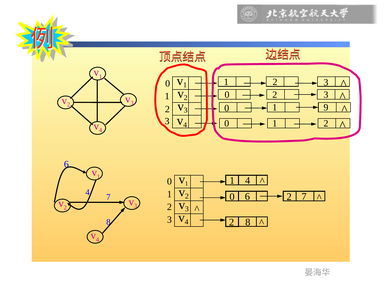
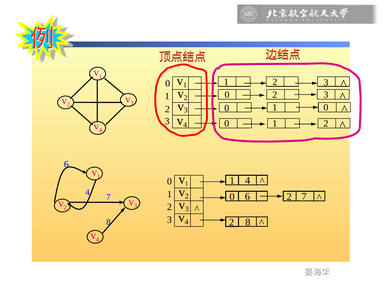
9: 9 -> 0 (326, 108)
